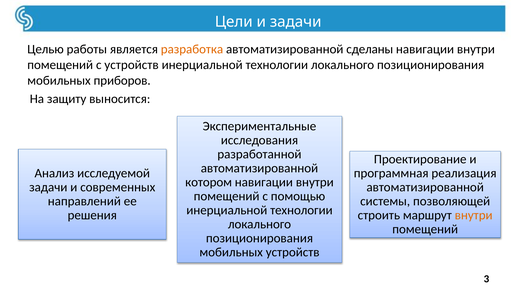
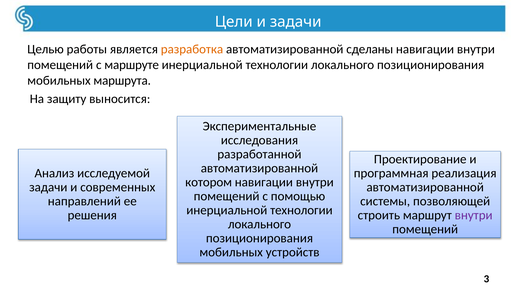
с устройств: устройств -> маршруте (132, 65)
приборов: приборов -> маршрута (122, 80)
внутри colour: orange -> purple (474, 215)
